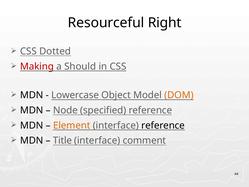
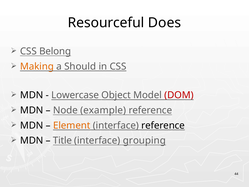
Right: Right -> Does (165, 23)
Dotted: Dotted -> Belong (55, 51)
Making colour: red -> orange (37, 66)
DOM colour: orange -> red (179, 95)
specified: specified -> example (103, 110)
comment: comment -> grouping (144, 140)
